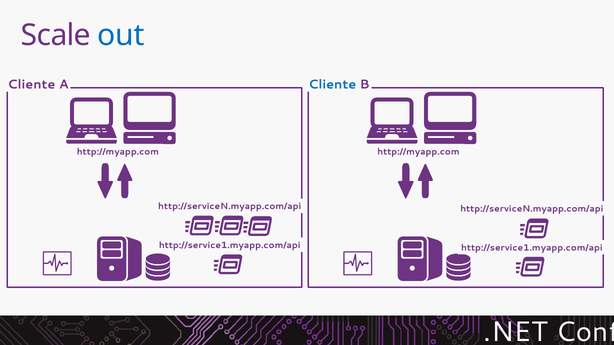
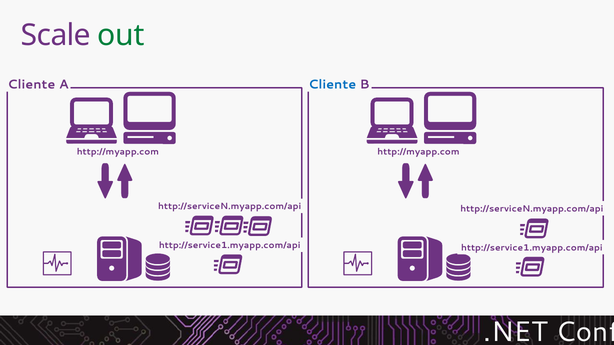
out colour: blue -> green (121, 35)
